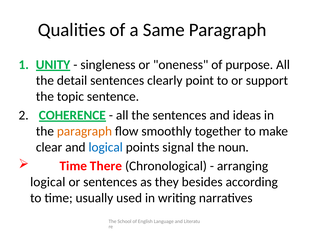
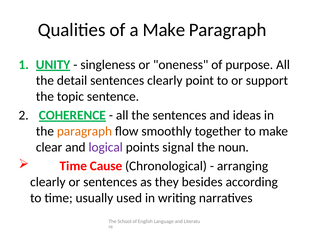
a Same: Same -> Make (164, 30)
logical colour: blue -> purple (106, 147)
There: There -> Cause (106, 166)
logical: logical -> clearly (48, 182)
